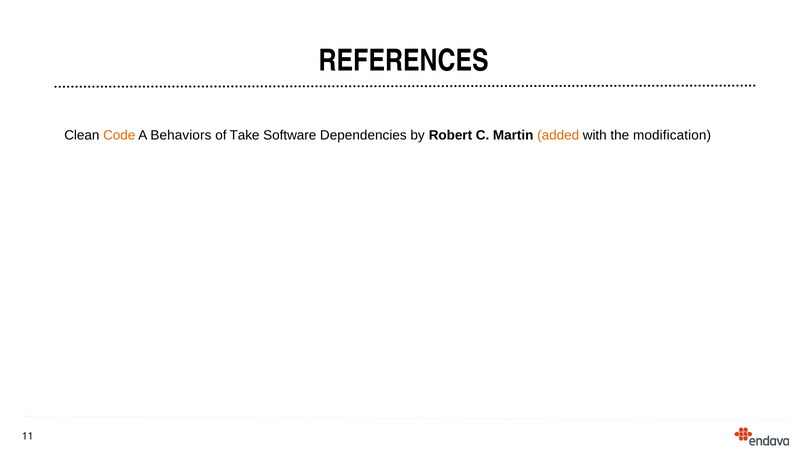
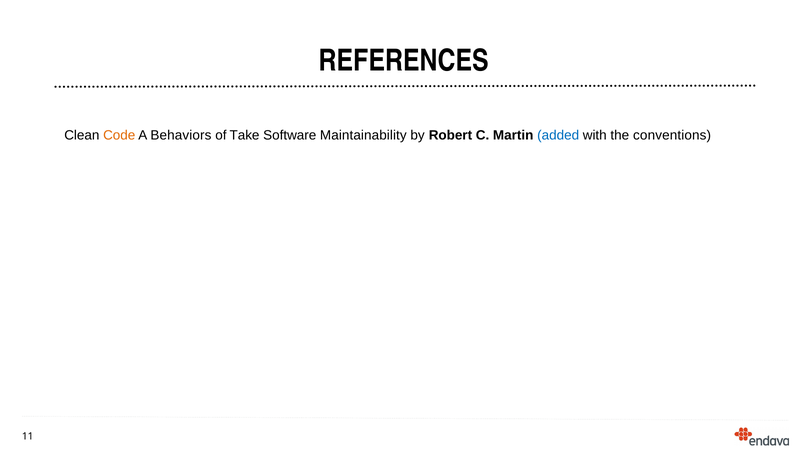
Dependencies: Dependencies -> Maintainability (363, 135)
added colour: orange -> blue (558, 135)
modification: modification -> conventions (672, 135)
